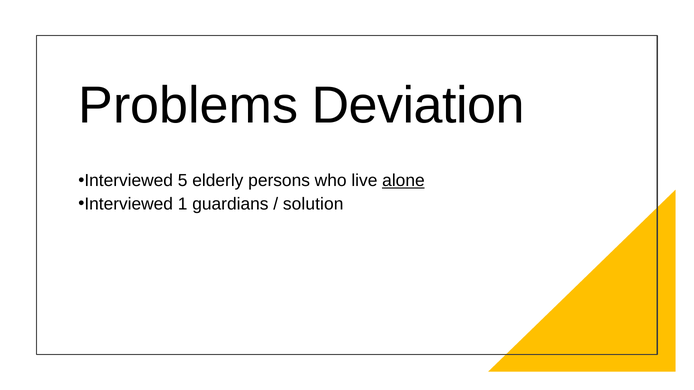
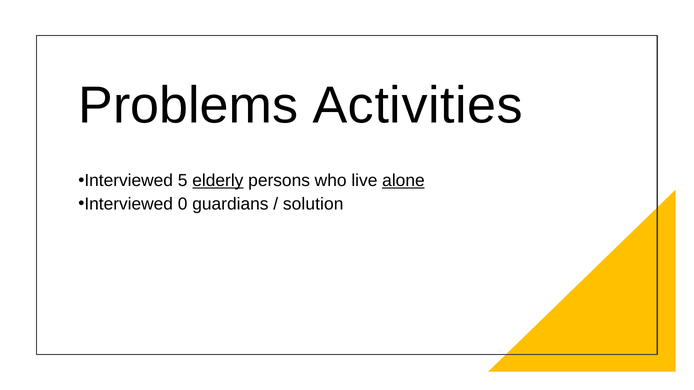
Deviation: Deviation -> Activities (418, 106)
elderly underline: none -> present (218, 181)
1: 1 -> 0 (183, 204)
